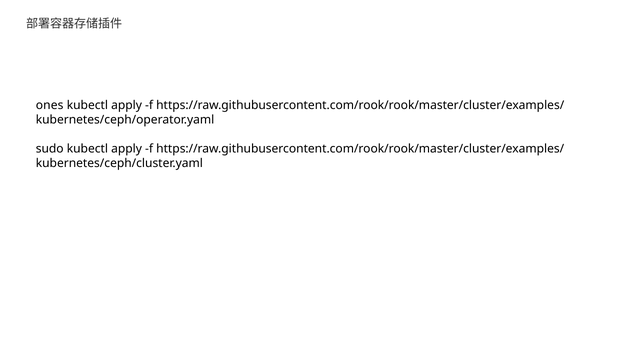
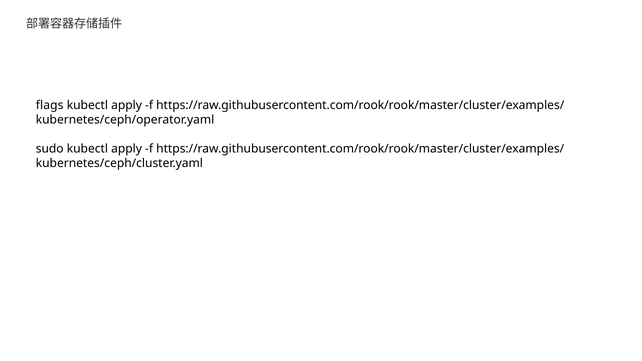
ones: ones -> flags (50, 105)
